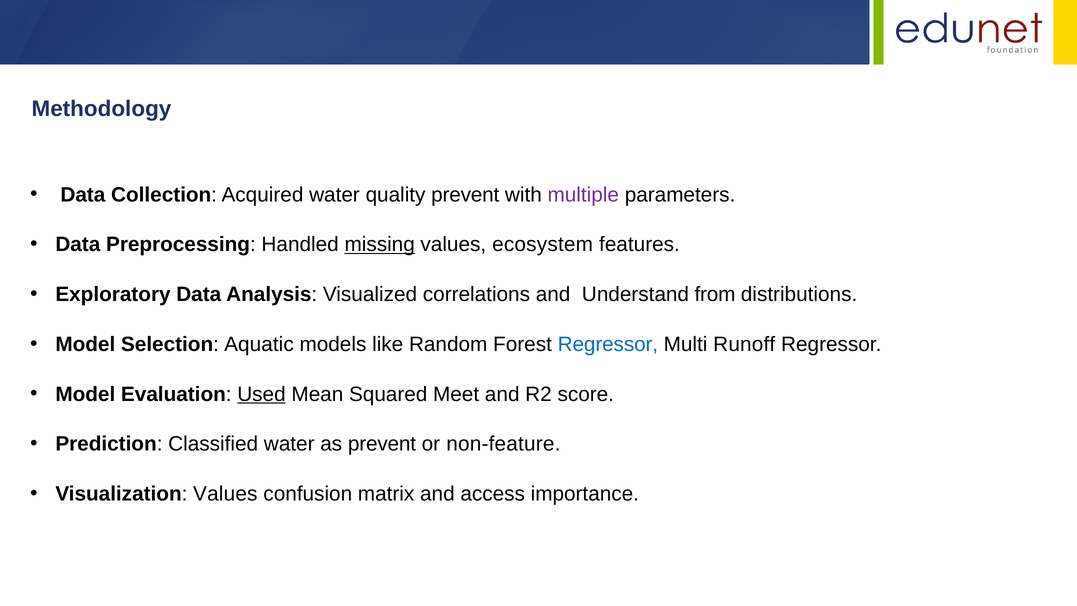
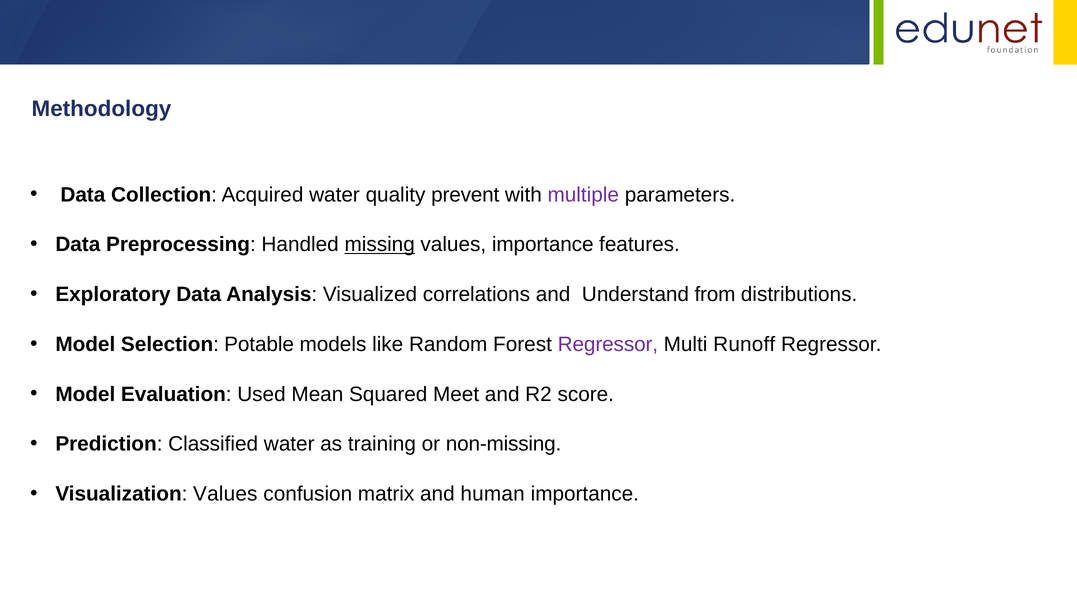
values ecosystem: ecosystem -> importance (543, 244)
Aquatic: Aquatic -> Potable (259, 344)
Regressor colour: blue -> purple (608, 344)
Used underline: present -> none (261, 394)
as prevent: prevent -> training (382, 444)
non-feature: non-feature -> non-missing (504, 444)
access: access -> human (493, 494)
